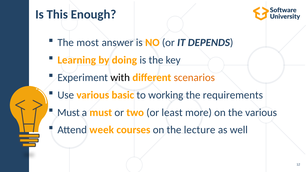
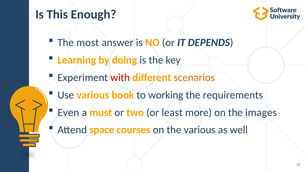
with colour: black -> red (120, 78)
basic: basic -> book (123, 95)
Must: Must -> Even (68, 113)
the various: various -> images (261, 113)
week: week -> space (102, 130)
the lecture: lecture -> various (200, 130)
